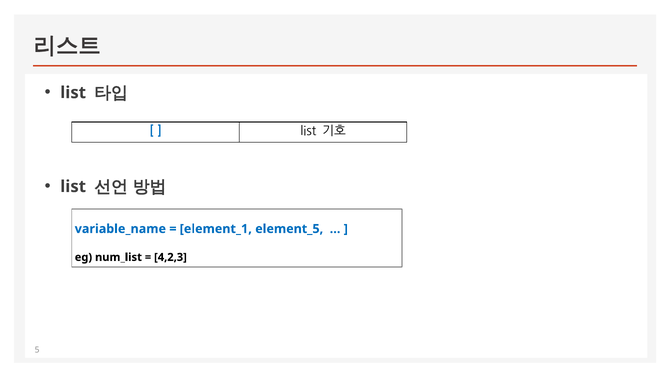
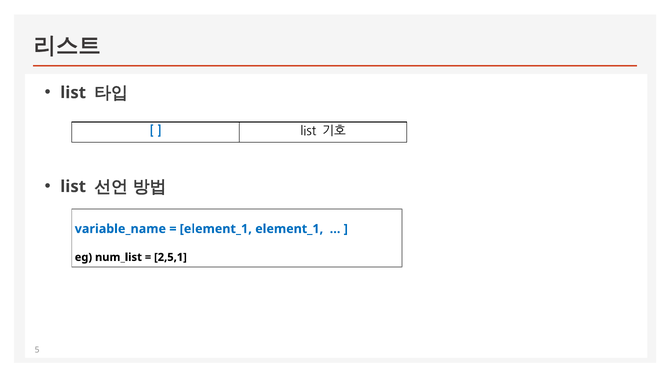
element_1 element_5: element_5 -> element_1 (289, 229)
4,2,3: 4,2,3 -> 2,5,1 (170, 257)
